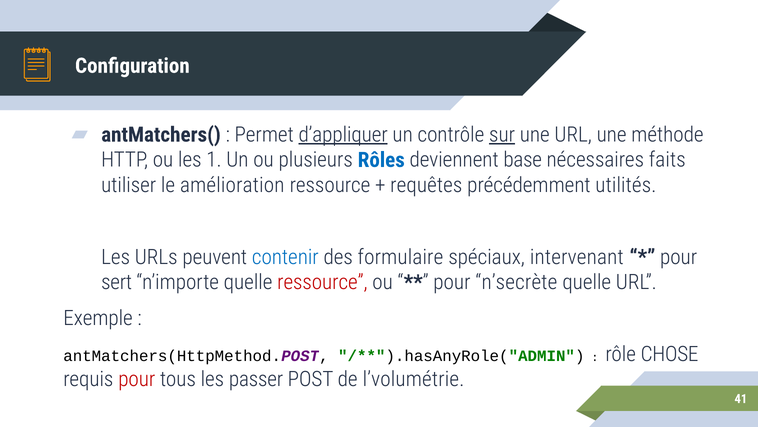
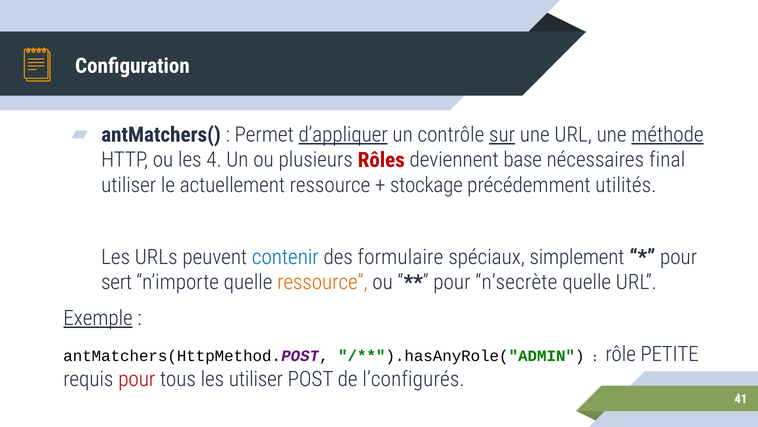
méthode underline: none -> present (667, 135)
1: 1 -> 4 (214, 160)
Rôles colour: blue -> red (381, 160)
faits: faits -> final (667, 160)
amélioration: amélioration -> actuellement (232, 185)
requêtes: requêtes -> stockage (426, 185)
intervenant: intervenant -> simplement (577, 257)
ressource colour: red -> orange (322, 282)
Exemple underline: none -> present (98, 318)
CHOSE: CHOSE -> PETITE (670, 354)
les passer: passer -> utiliser (256, 379)
l’volumétrie: l’volumétrie -> l’configurés (414, 379)
